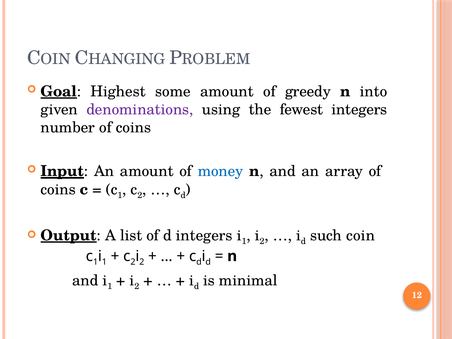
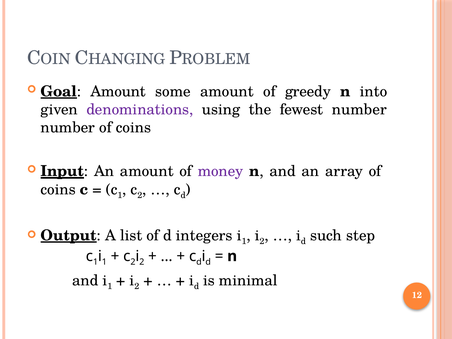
Goal Highest: Highest -> Amount (118, 91)
fewest integers: integers -> number (359, 110)
money colour: blue -> purple (221, 171)
coin: coin -> step (361, 236)
